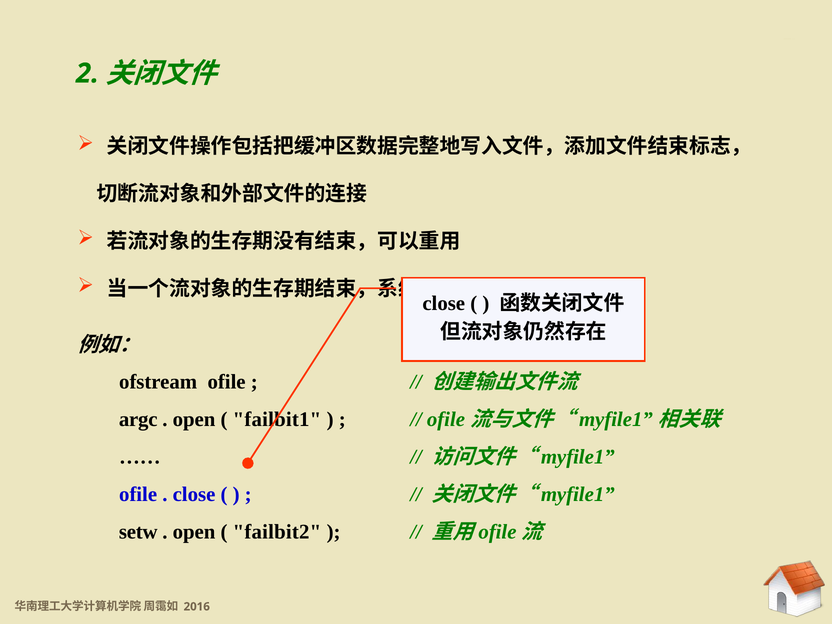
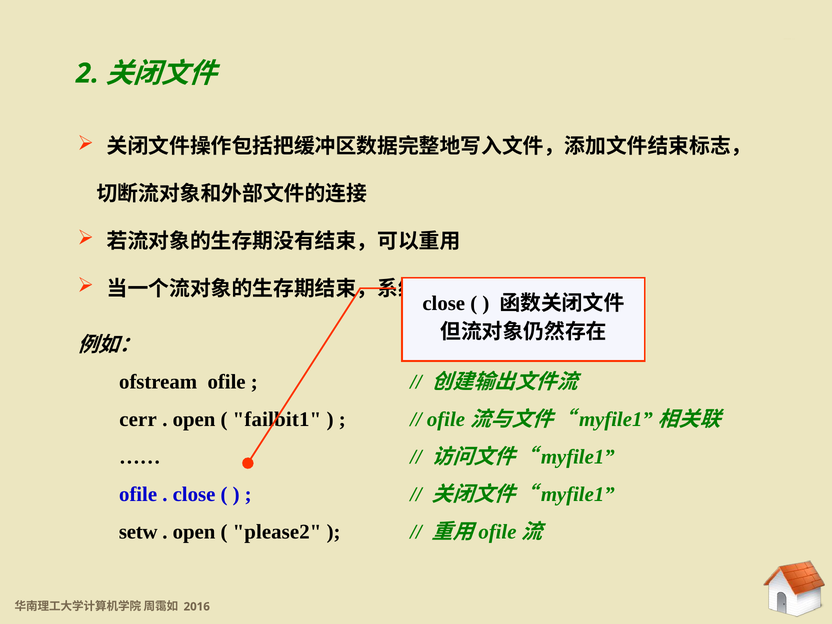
argc: argc -> cerr (138, 420)
failbit2: failbit2 -> please2 (277, 532)
